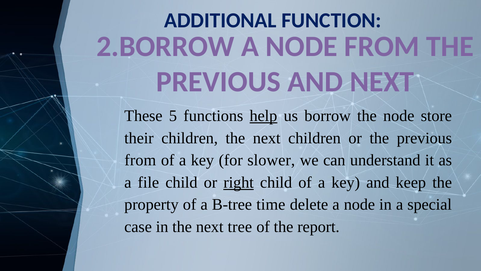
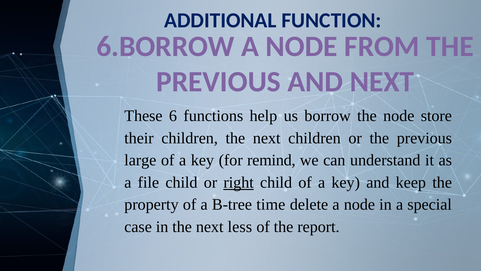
2.BORROW: 2.BORROW -> 6.BORROW (166, 46)
5: 5 -> 6 (173, 116)
help underline: present -> none (263, 116)
from: from -> large (140, 160)
slower: slower -> remind (271, 160)
tree: tree -> less (240, 226)
